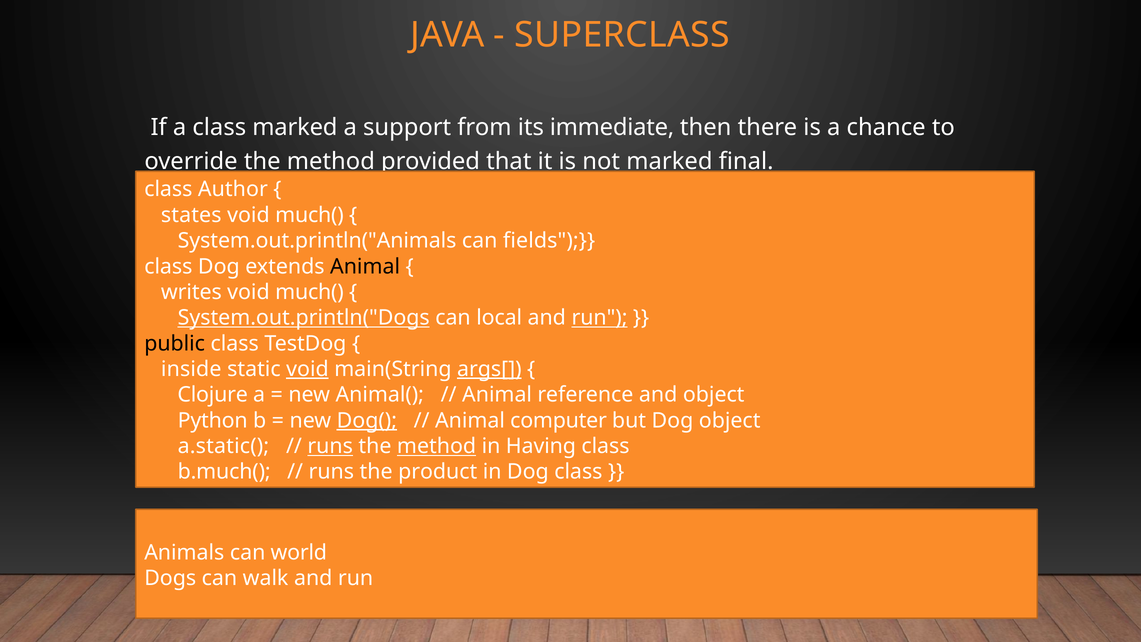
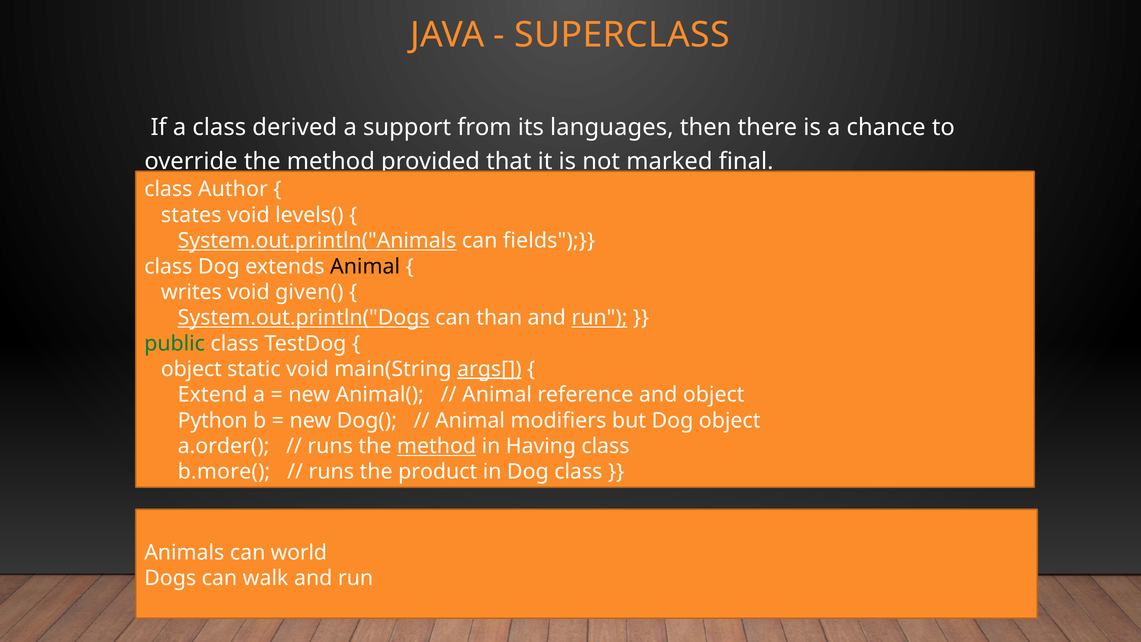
class marked: marked -> derived (295, 127)
immediate: immediate -> languages (612, 127)
much(: much( -> levels( (309, 215)
System.out.println("Animals underline: none -> present (317, 241)
much(: much( -> given( (309, 292)
local: local -> than (499, 318)
public colour: black -> green (175, 343)
inside: inside -> object (191, 369)
void underline: present -> none (307, 369)
Clojure: Clojure -> Extend (213, 395)
Dog( underline: present -> none (367, 420)
computer: computer -> modifiers (558, 420)
a.static(: a.static( -> a.order( (224, 446)
runs underline: present -> none (330, 446)
b.much(: b.much( -> b.more( (224, 472)
